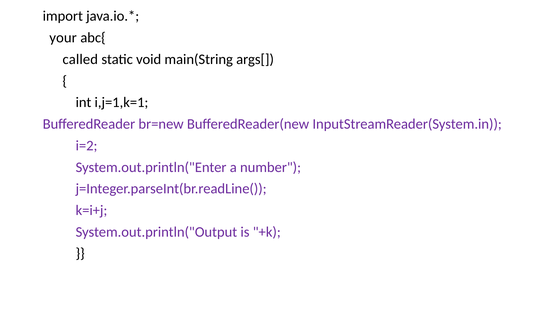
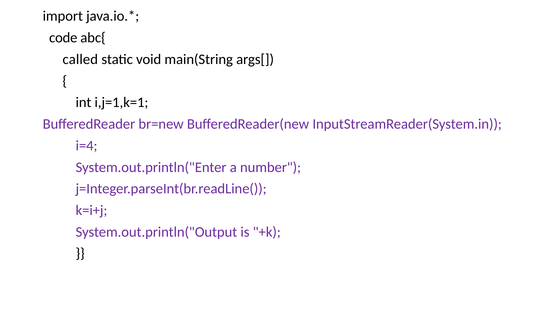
your: your -> code (63, 38)
i=2: i=2 -> i=4 (87, 146)
